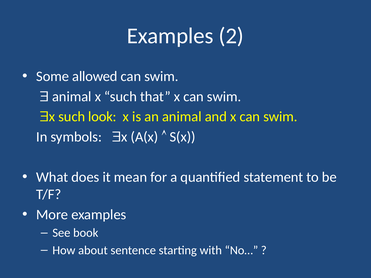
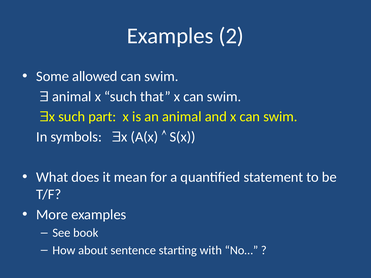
look: look -> part (102, 117)
